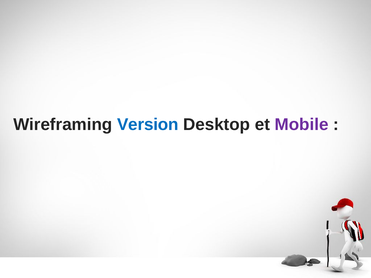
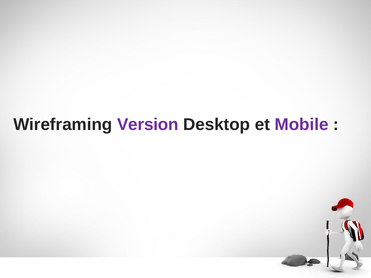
Version colour: blue -> purple (148, 125)
